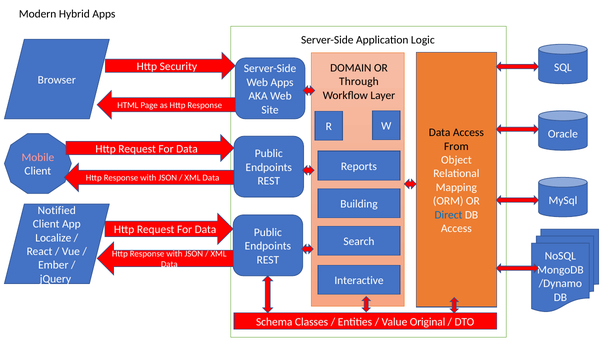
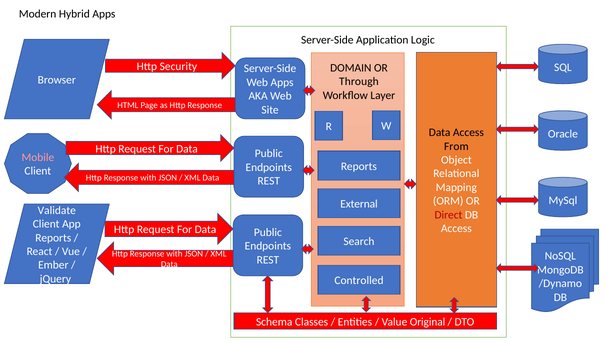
Building: Building -> External (359, 204)
Notified: Notified -> Validate (57, 210)
Direct colour: blue -> red (448, 215)
Localize: Localize -> Reports (53, 238)
Interactive: Interactive -> Controlled (359, 281)
